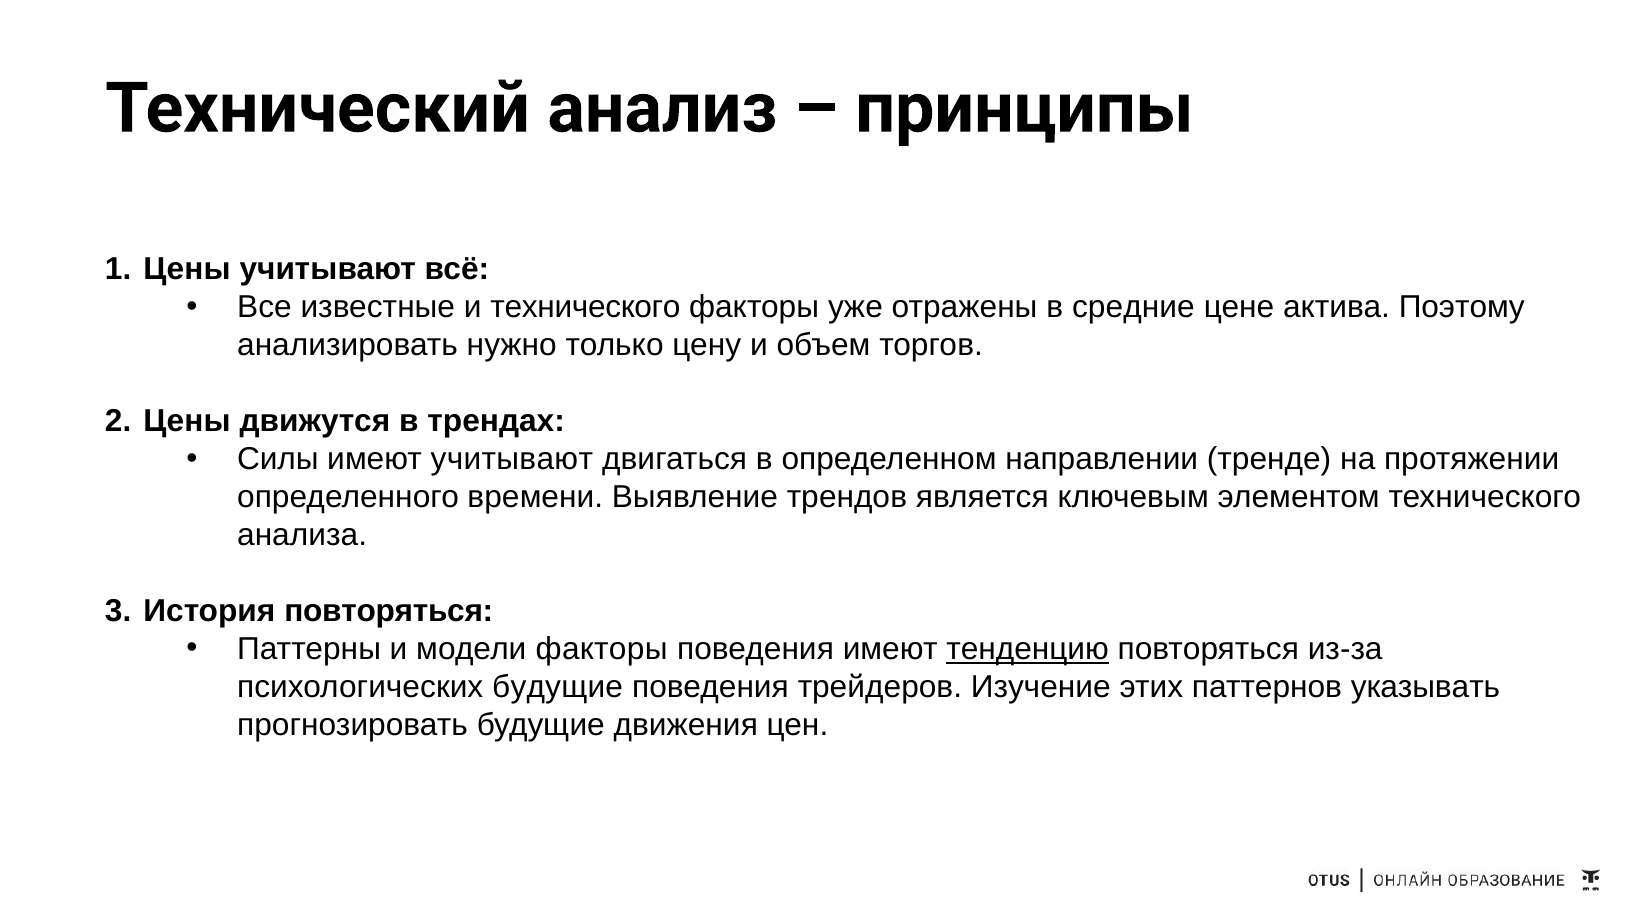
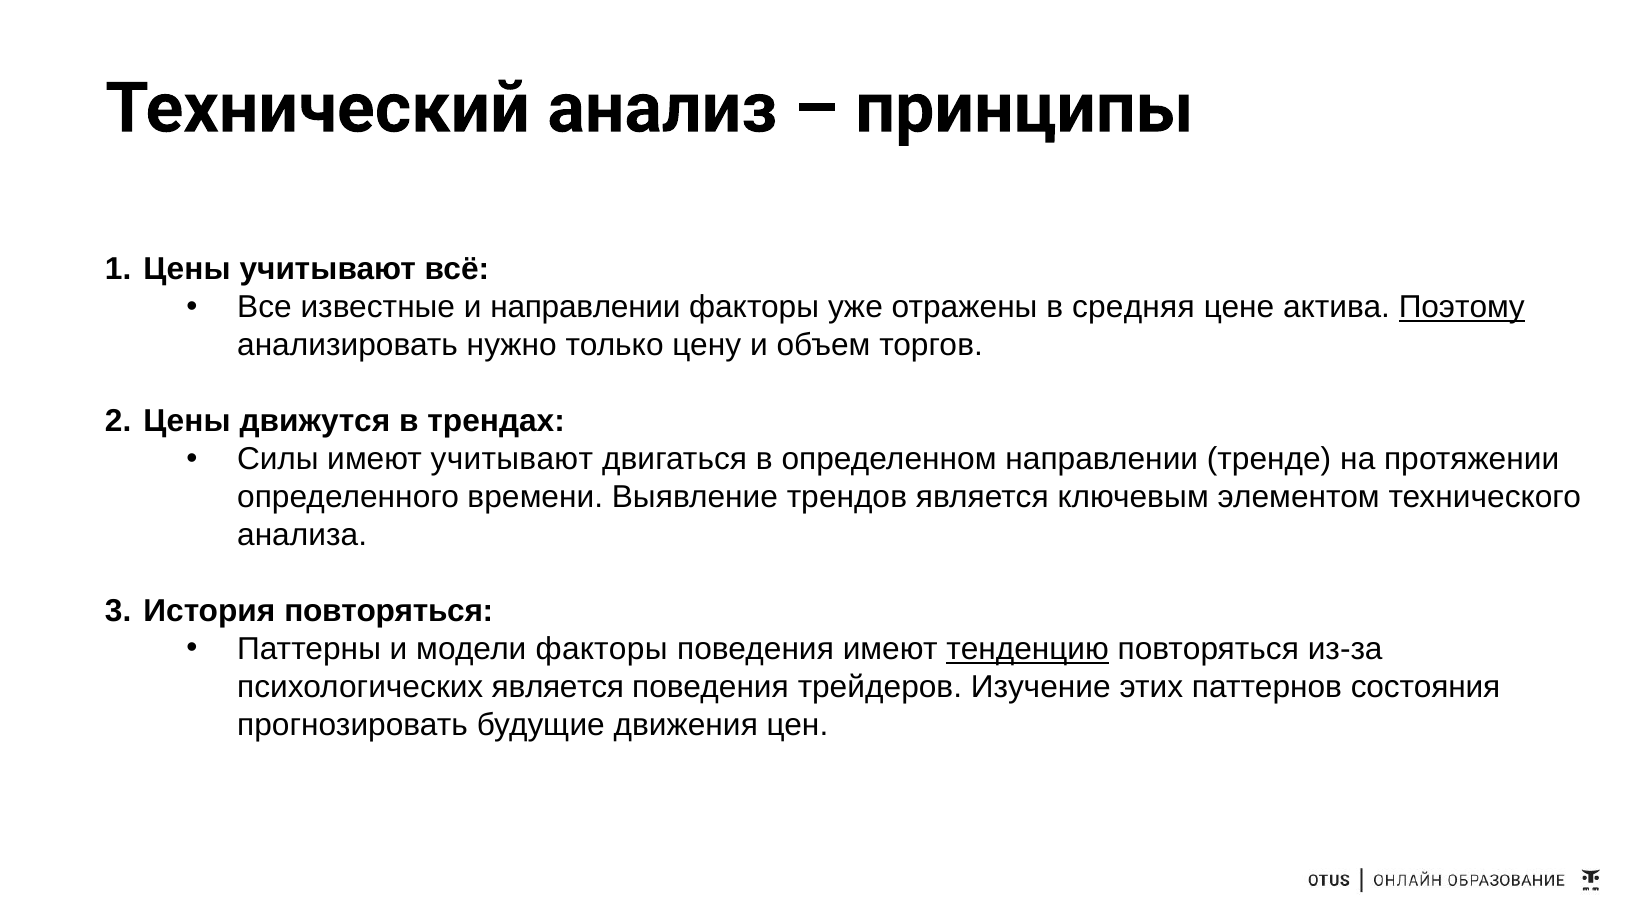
и технического: технического -> направлении (585, 307)
средние: средние -> средняя (1133, 307)
Поэтому underline: none -> present (1462, 307)
психологических будущие: будущие -> является (558, 687)
указывать: указывать -> состояния (1426, 687)
